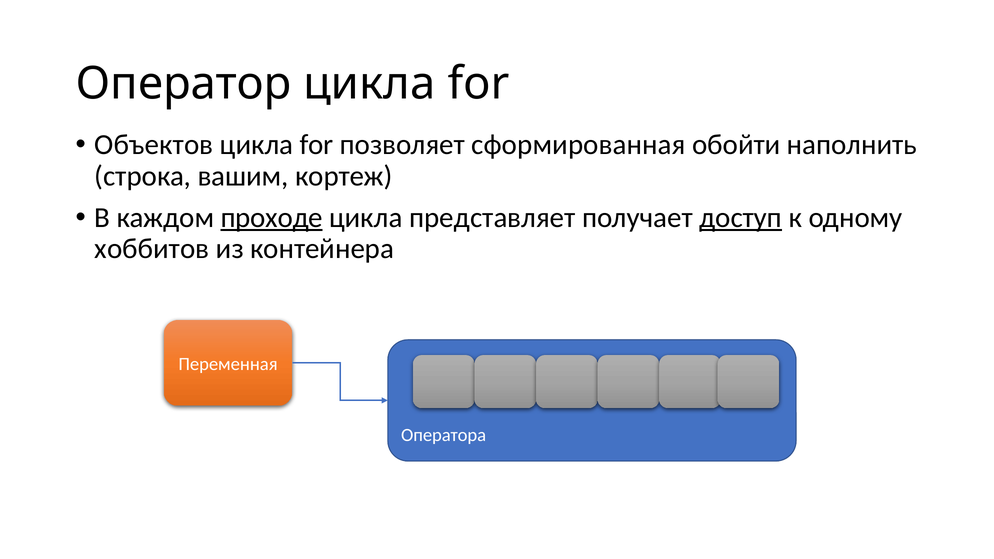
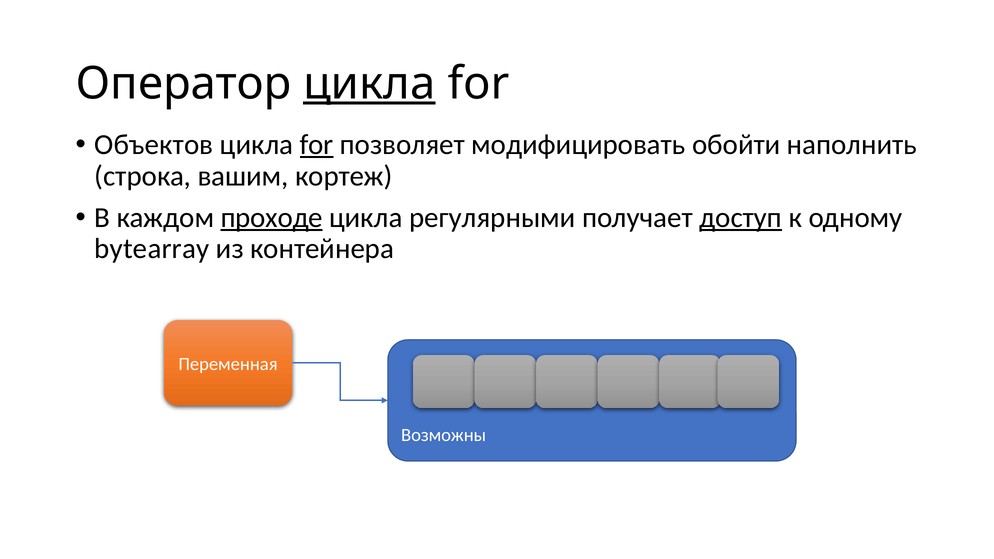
цикла underline: none -> present (369, 83)
for underline: none -> present (317, 145)
сформированная: сформированная -> модифицировать (579, 145)
представляет: представляет -> регулярными (492, 218)
хоббитов: хоббитов -> bytearray (152, 249)
Оператора: Оператора -> Возможны (444, 435)
